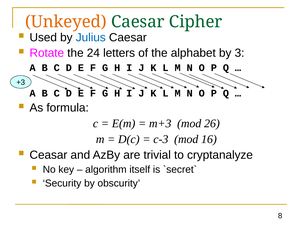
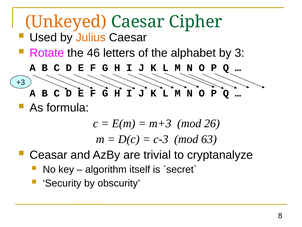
Julius colour: blue -> orange (91, 37)
24: 24 -> 46 (93, 53)
16: 16 -> 63 (209, 139)
